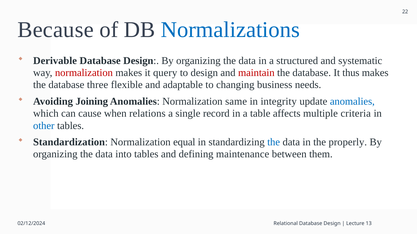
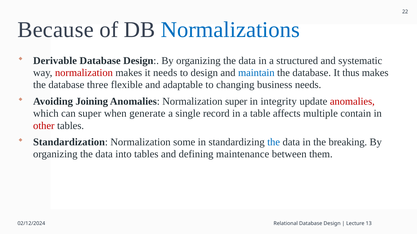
it query: query -> needs (165, 73)
maintain colour: red -> blue (256, 73)
Normalization same: same -> super (236, 102)
anomalies colour: blue -> red (352, 102)
can cause: cause -> super (90, 114)
relations: relations -> generate (147, 114)
criteria: criteria -> contain (356, 114)
other colour: blue -> red (44, 126)
equal: equal -> some (184, 142)
properly: properly -> breaking (348, 142)
